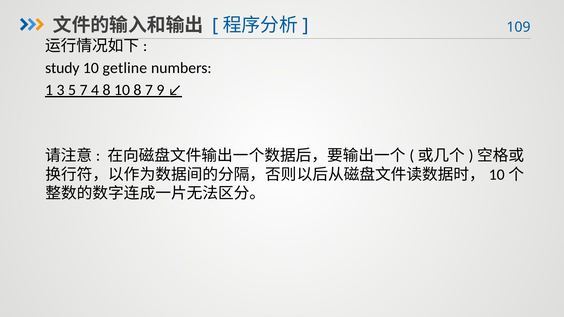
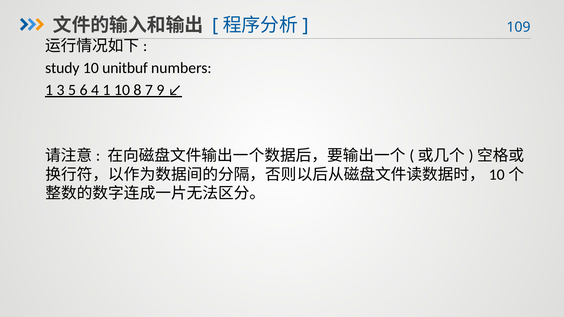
getline: getline -> unitbuf (125, 68)
5 7: 7 -> 6 (84, 90)
4 8: 8 -> 1 (106, 90)
